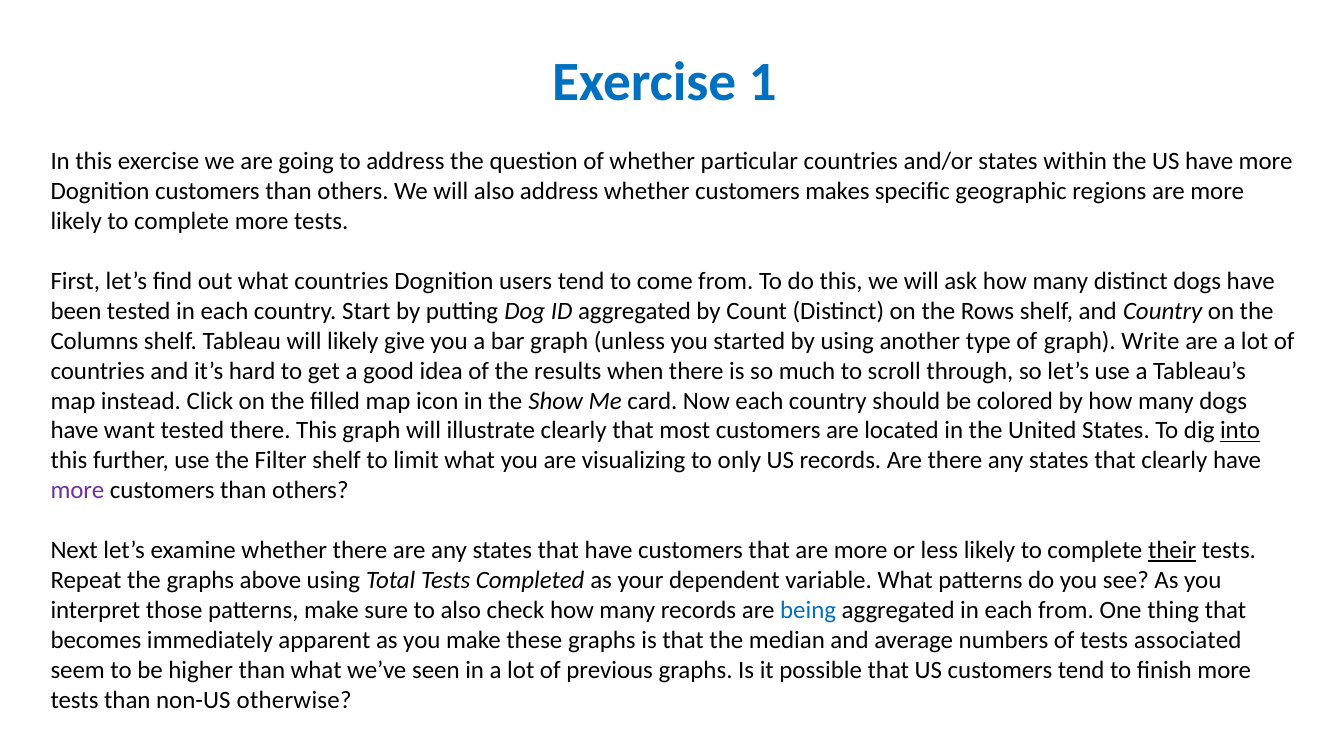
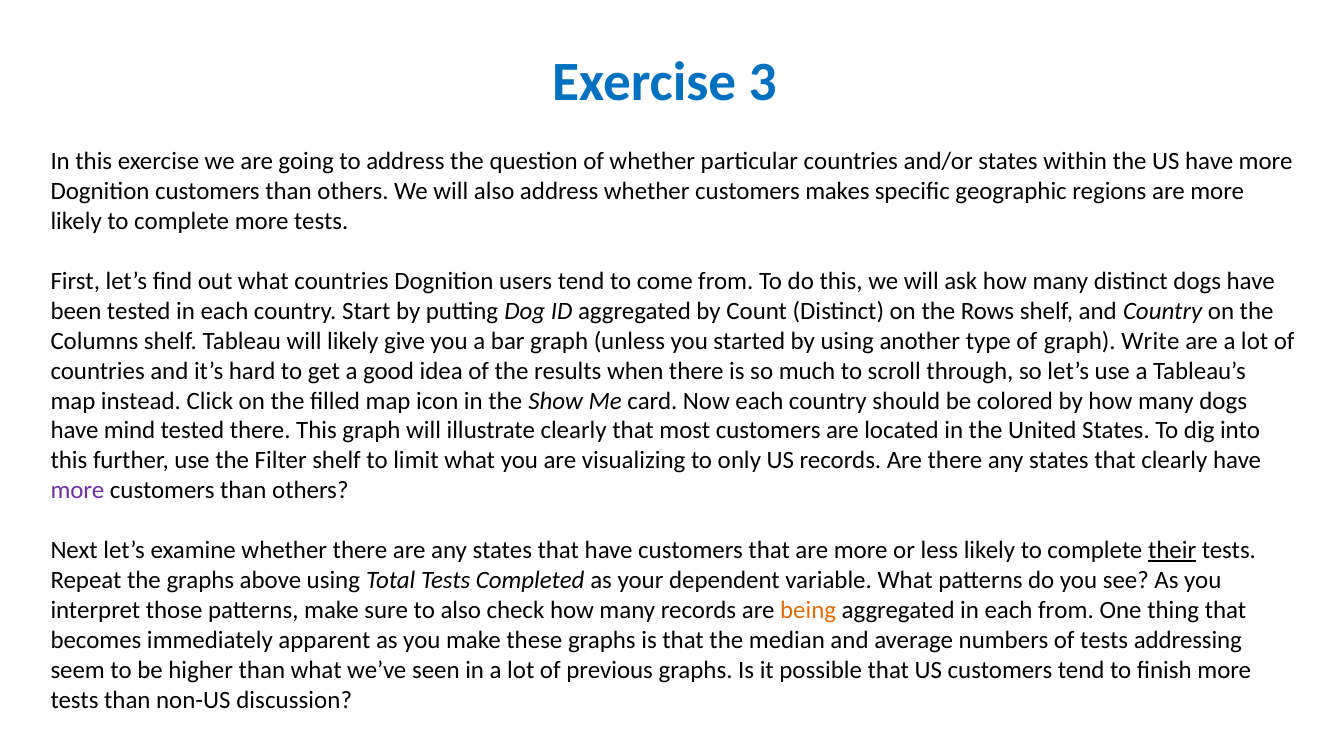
1: 1 -> 3 (763, 82)
want: want -> mind (130, 430)
into underline: present -> none (1240, 430)
being colour: blue -> orange (808, 610)
associated: associated -> addressing (1188, 640)
otherwise: otherwise -> discussion (294, 700)
